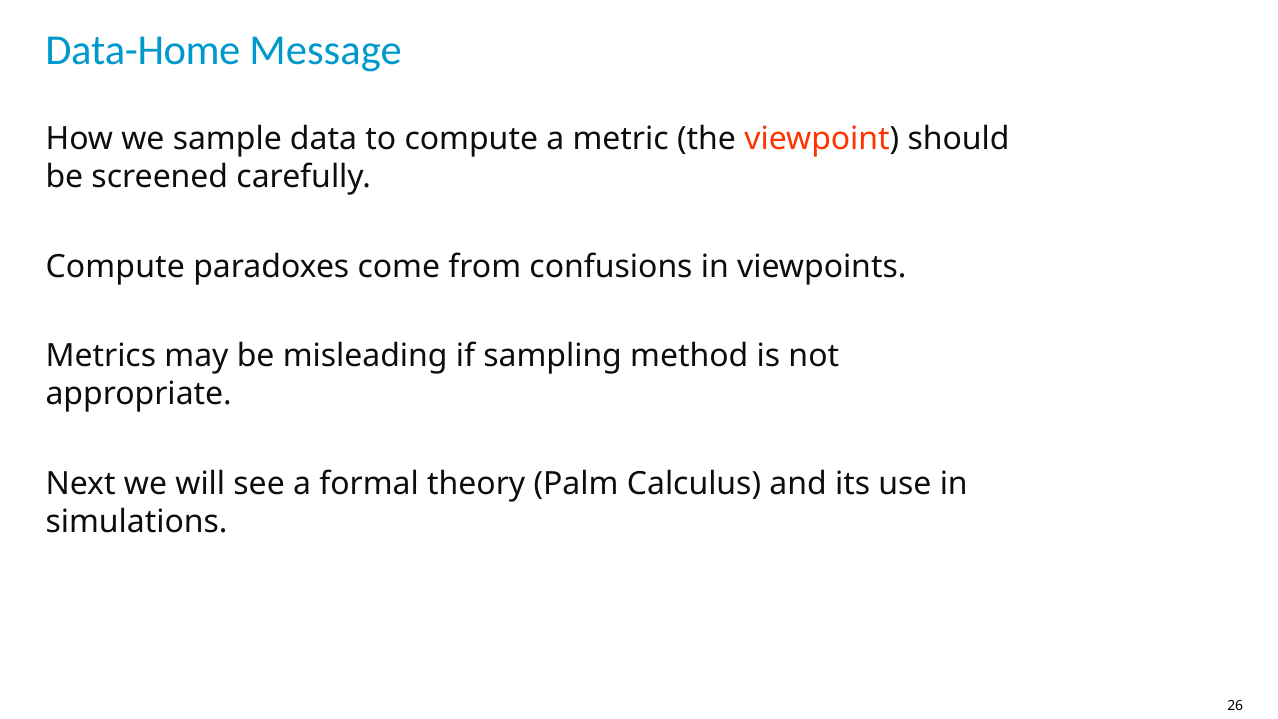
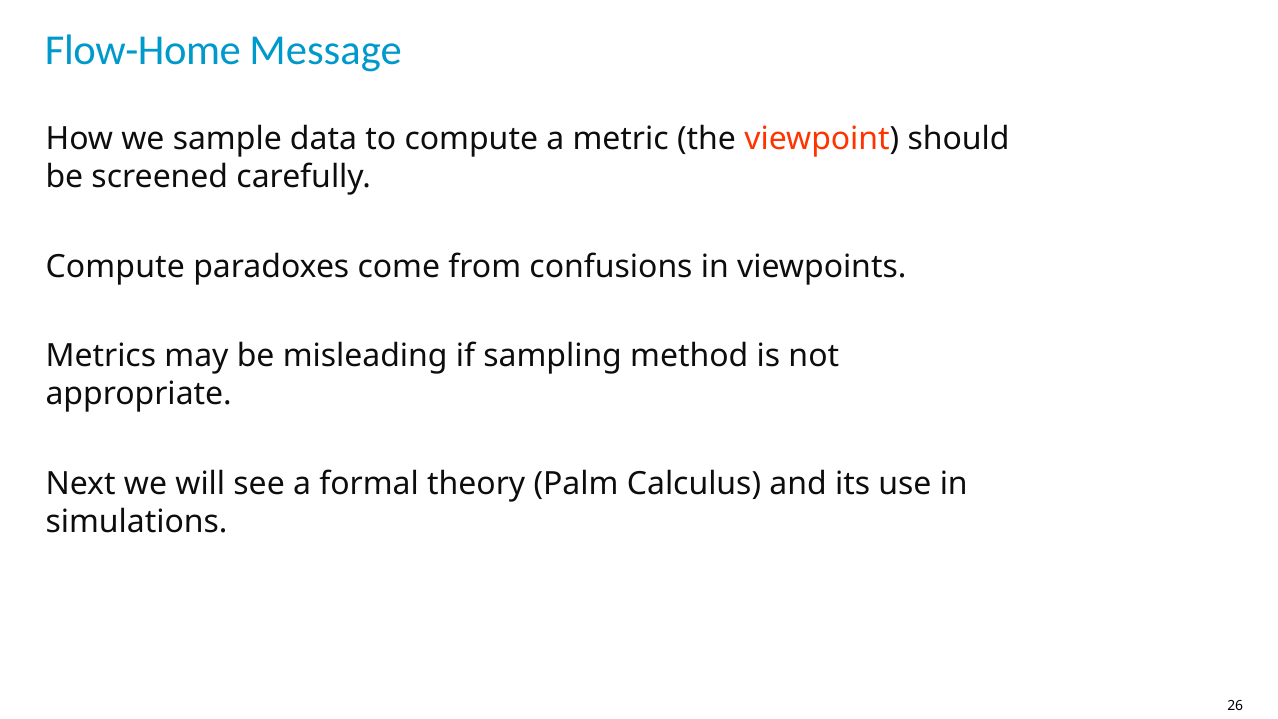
Data-Home: Data-Home -> Flow-Home (143, 51)
